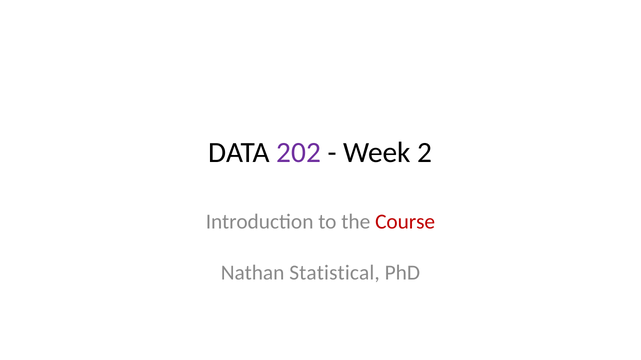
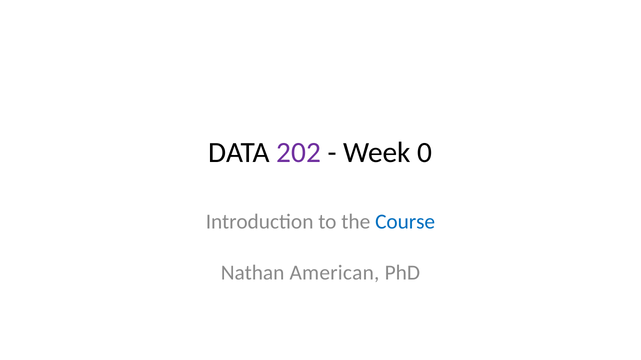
2: 2 -> 0 (425, 153)
Course colour: red -> blue (405, 222)
Statistical: Statistical -> American (334, 273)
